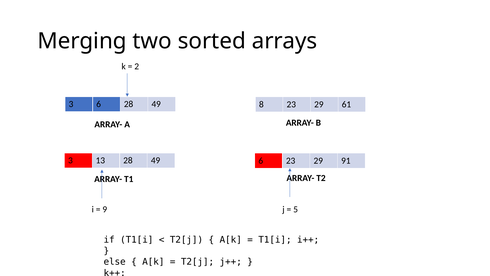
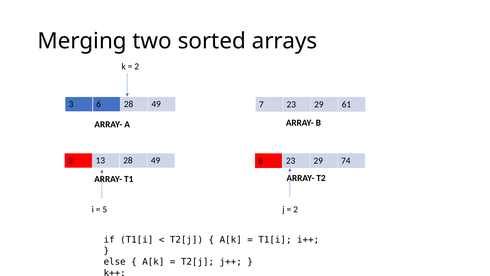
8: 8 -> 7 (261, 104)
91: 91 -> 74 (346, 161)
9: 9 -> 5 (105, 209)
5: 5 -> 2 (296, 209)
